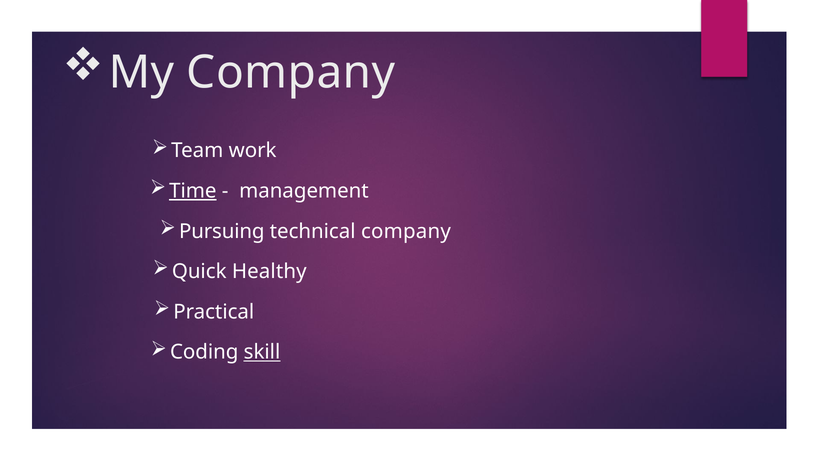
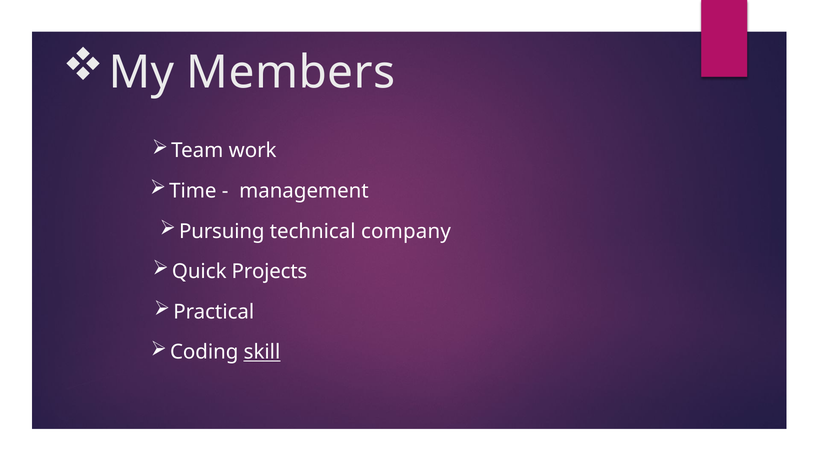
My Company: Company -> Members (291, 72)
Time underline: present -> none (193, 191)
Healthy: Healthy -> Projects (269, 271)
